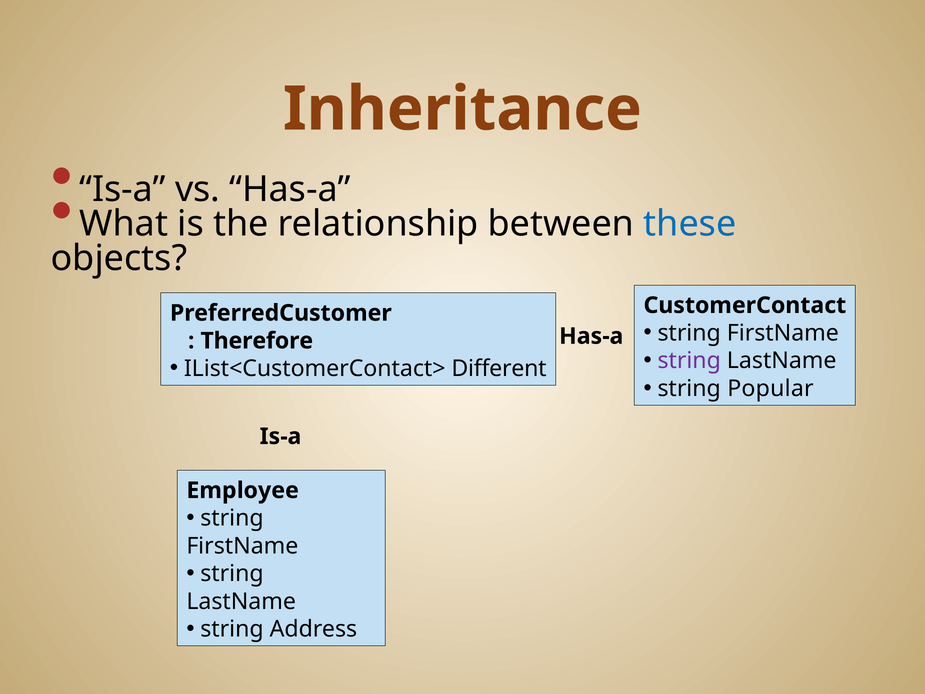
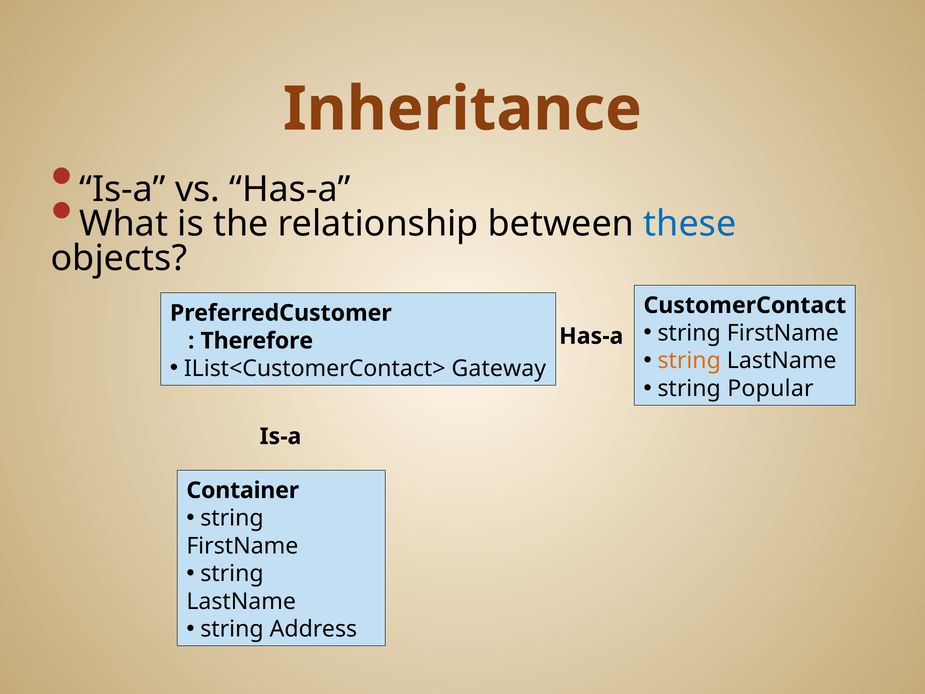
string colour: purple -> orange (689, 361)
Different: Different -> Gateway (499, 368)
Employee: Employee -> Container (243, 490)
